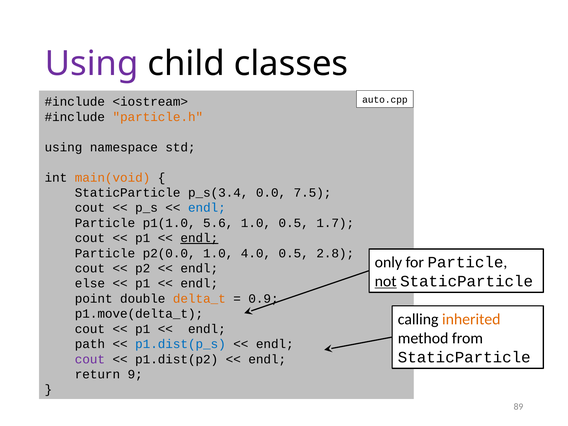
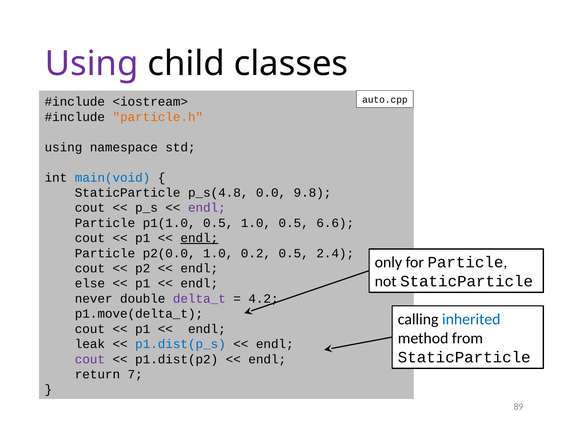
main(void colour: orange -> blue (113, 178)
p_s(3.4: p_s(3.4 -> p_s(4.8 (218, 193)
7.5: 7.5 -> 9.8 (313, 193)
endl colour: blue -> purple (207, 208)
p1(1.0 5.6: 5.6 -> 0.5 (218, 223)
1.7: 1.7 -> 6.6 (335, 223)
4.0: 4.0 -> 0.2 (256, 253)
2.8: 2.8 -> 2.4 (335, 253)
not underline: present -> none (386, 281)
point: point -> never (94, 299)
delta_t colour: orange -> purple (199, 299)
0.9: 0.9 -> 4.2 (263, 299)
inherited colour: orange -> blue (471, 319)
path: path -> leak (90, 344)
9: 9 -> 7 (135, 374)
